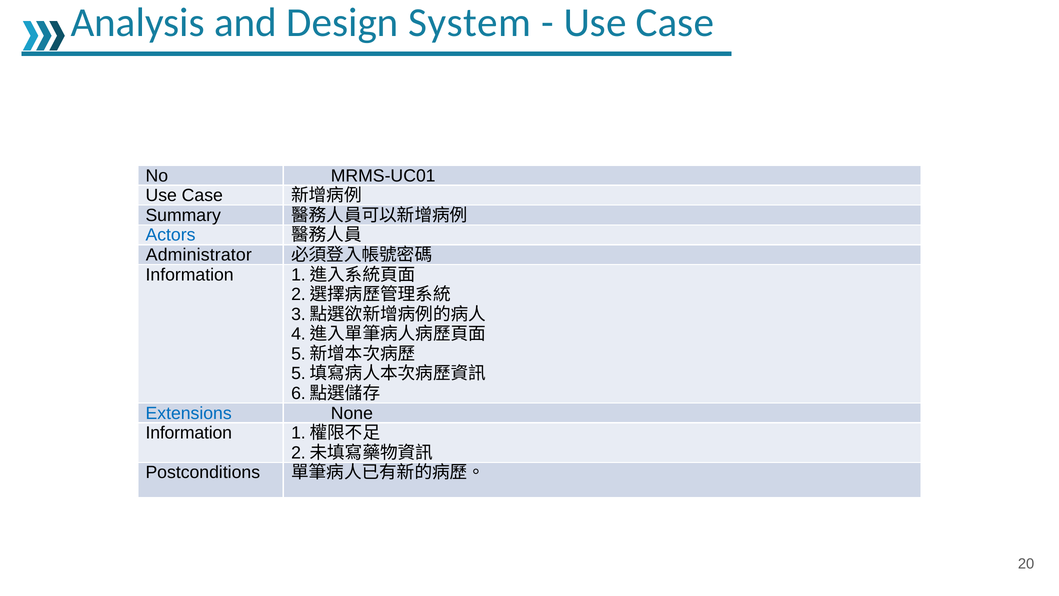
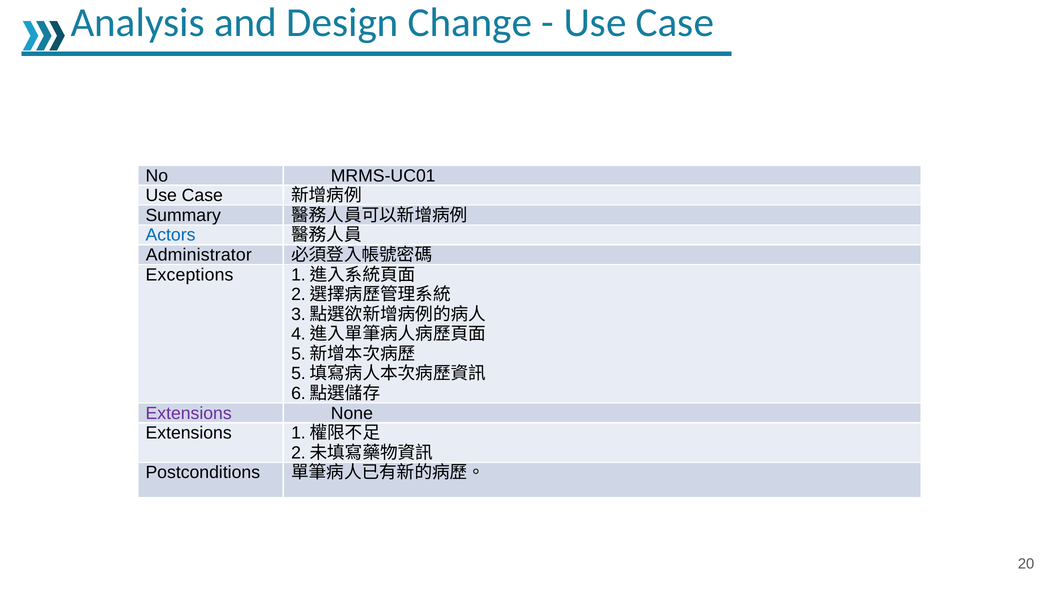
System: System -> Change (470, 23)
Information: Information -> Exceptions (190, 275)
Extensions colour: blue -> purple (189, 413)
Information: Information -> Extensions (189, 433)
